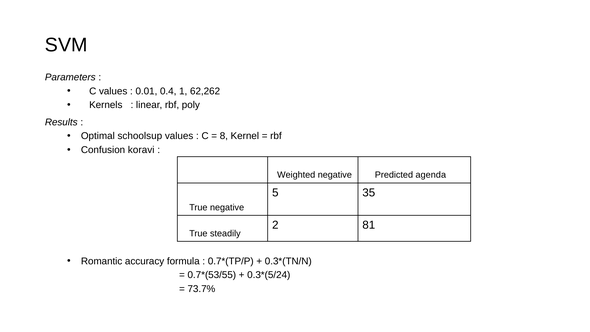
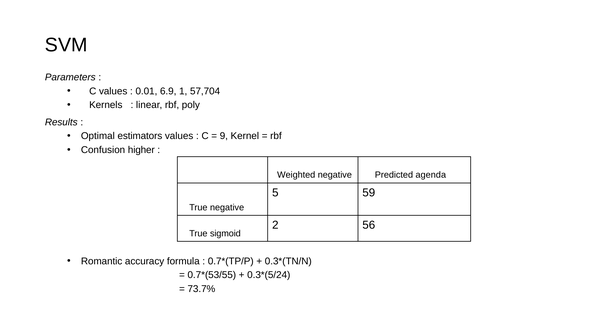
0.4: 0.4 -> 6.9 (168, 91)
62,262: 62,262 -> 57,704 (205, 91)
schoolsup: schoolsup -> estimators (140, 136)
8: 8 -> 9 (224, 136)
koravi: koravi -> higher (141, 150)
35: 35 -> 59 (369, 192)
81: 81 -> 56 (369, 225)
steadily: steadily -> sigmoid (225, 234)
